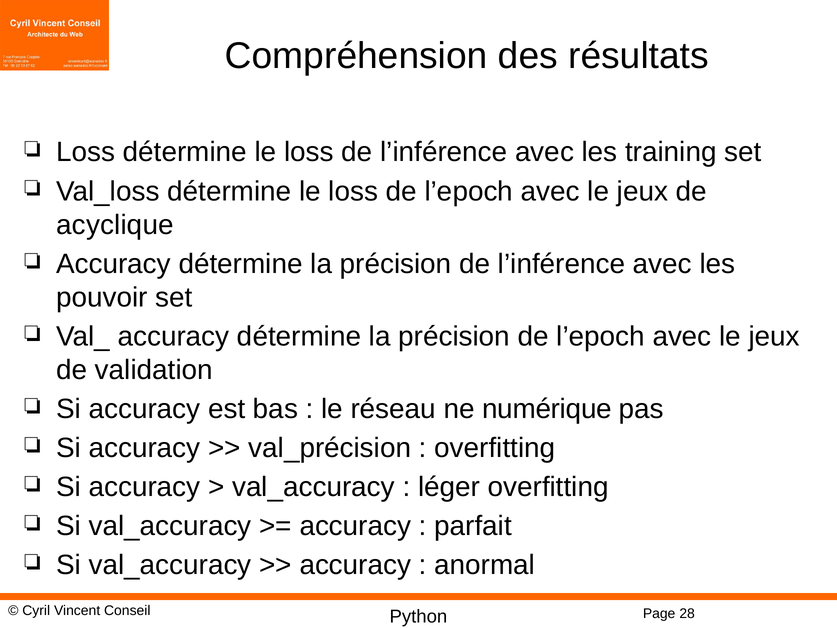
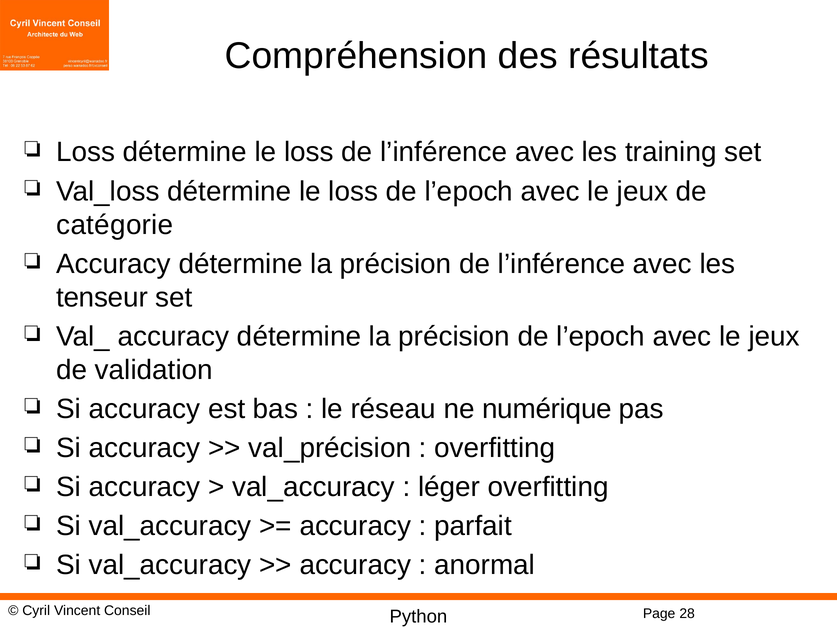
acyclique: acyclique -> catégorie (115, 225)
pouvoir: pouvoir -> tenseur (102, 297)
